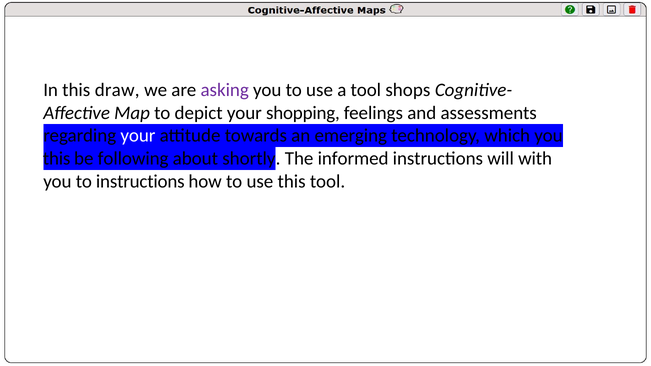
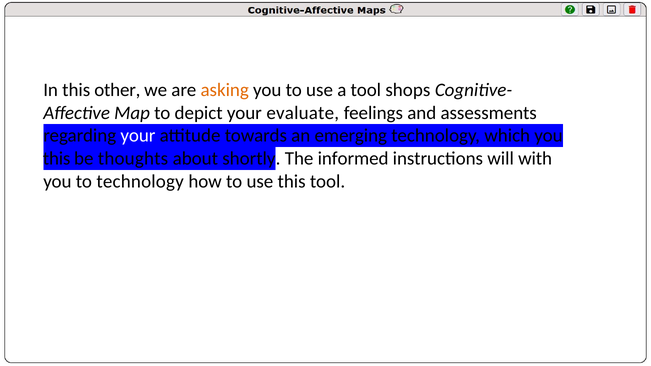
draw: draw -> other (117, 90)
asking colour: purple -> orange (225, 90)
shopping: shopping -> evaluate (303, 113)
following: following -> thoughts (133, 159)
to instructions: instructions -> technology (140, 181)
